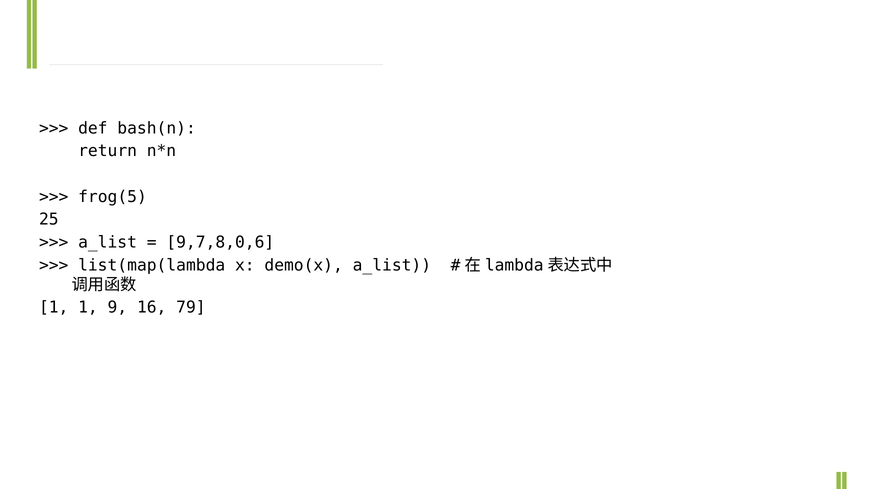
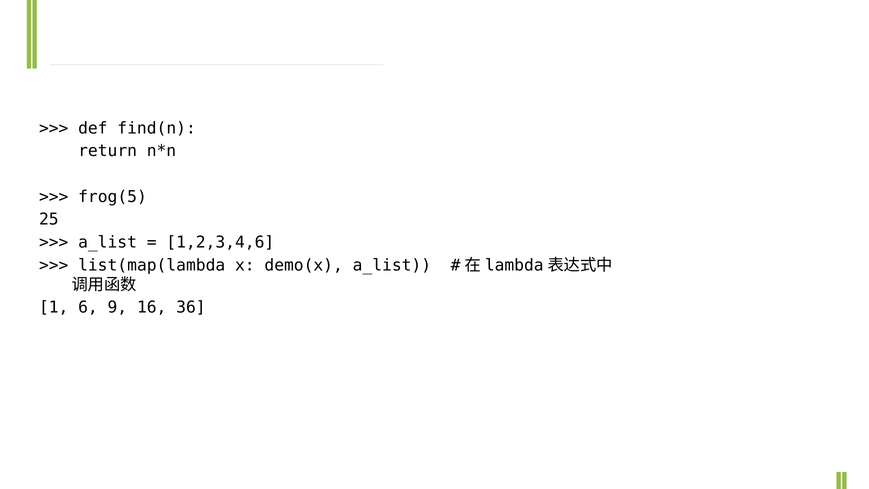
bash(n: bash(n -> find(n (157, 128)
9,7,8,0,6: 9,7,8,0,6 -> 1,2,3,4,6 (220, 242)
1 1: 1 -> 6 (88, 307)
79: 79 -> 36 (191, 307)
